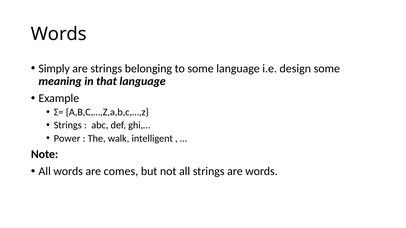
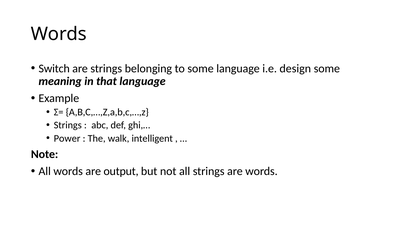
Simply: Simply -> Switch (54, 69)
comes: comes -> output (121, 172)
